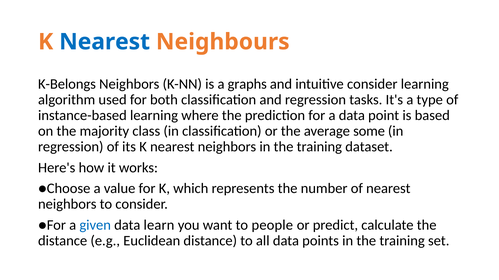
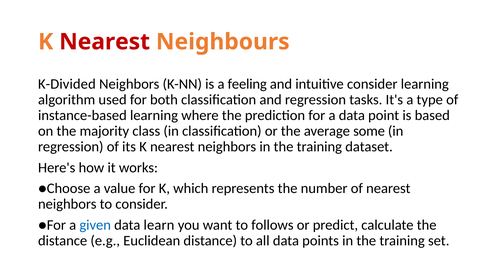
Nearest colour: blue -> red (105, 42)
K-Belongs: K-Belongs -> K-Divided (67, 84)
graphs: graphs -> feeling (247, 84)
people: people -> follows (272, 225)
